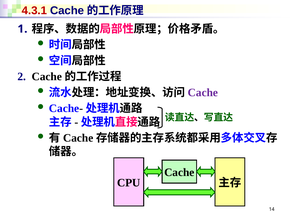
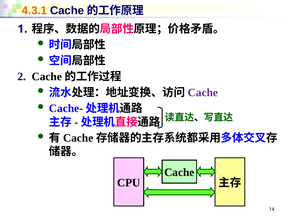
4.3.1 colour: red -> orange (34, 11)
